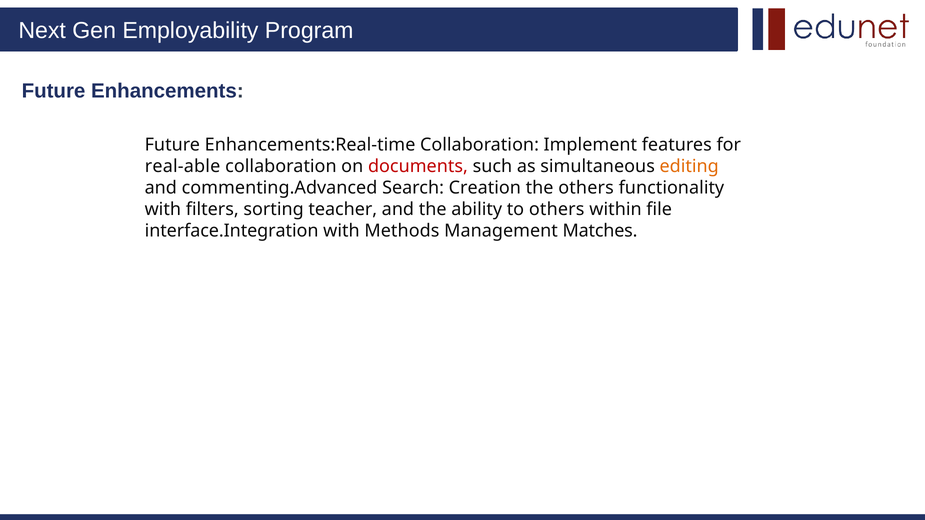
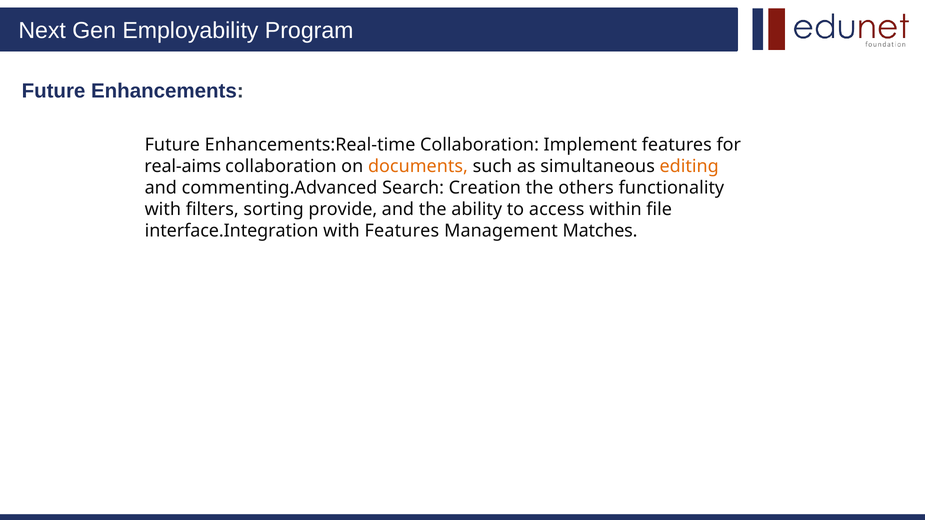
real-able: real-able -> real-aims (183, 166)
documents colour: red -> orange (418, 166)
teacher: teacher -> provide (343, 210)
to others: others -> access (557, 210)
with Methods: Methods -> Features (402, 231)
